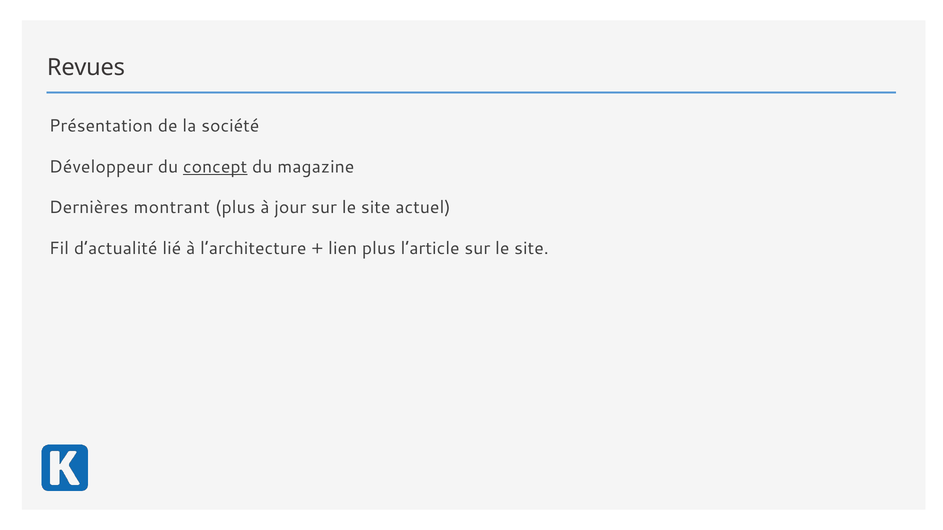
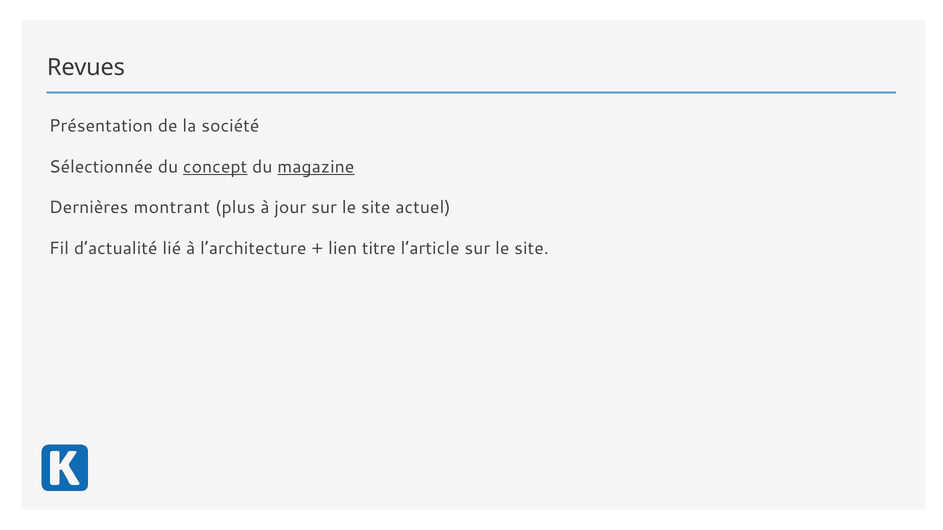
Développeur: Développeur -> Sélectionnée (101, 167)
magazine underline: none -> present (316, 167)
lien plus: plus -> titre (379, 249)
